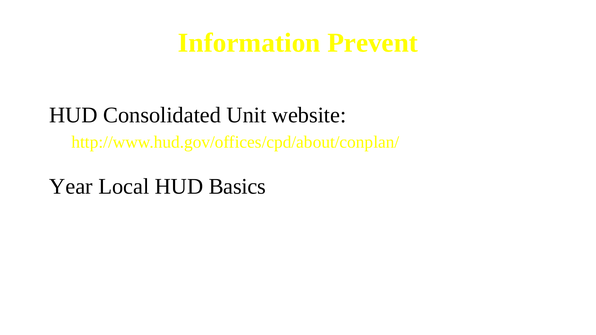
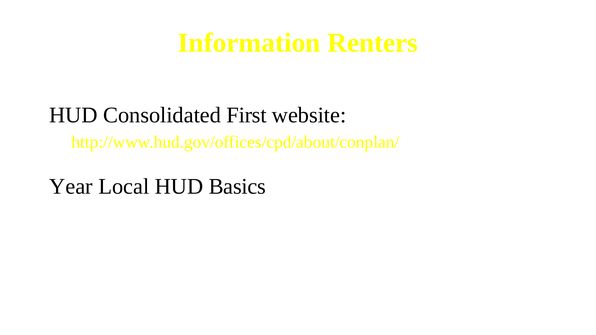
Prevent: Prevent -> Renters (373, 43)
Unit: Unit -> First (247, 115)
